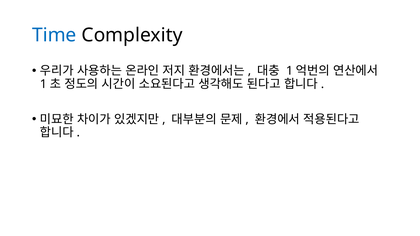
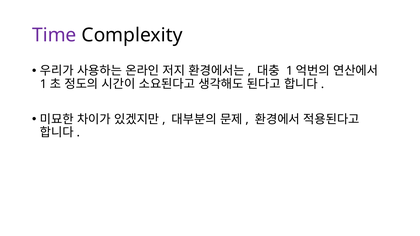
Time colour: blue -> purple (54, 35)
